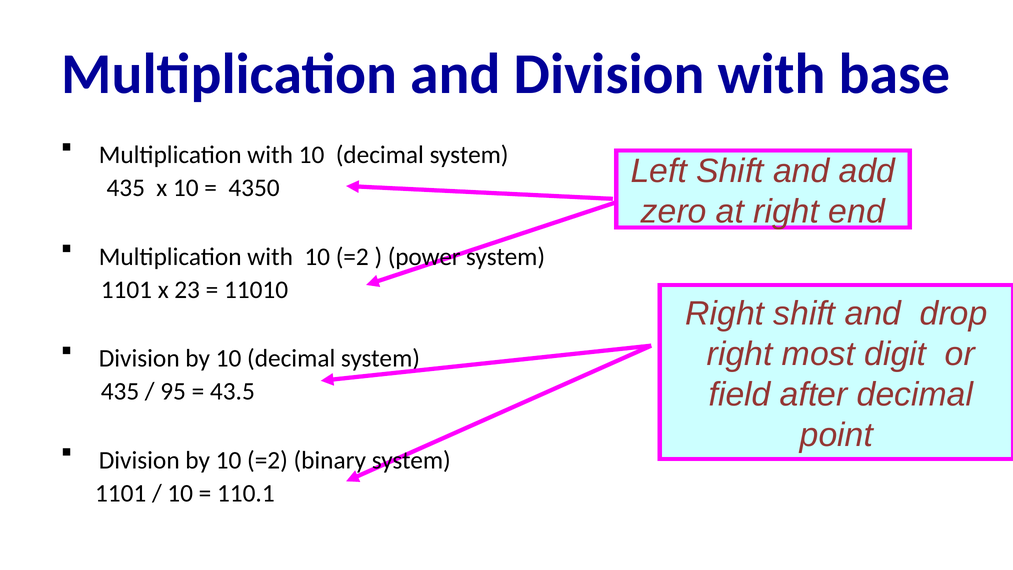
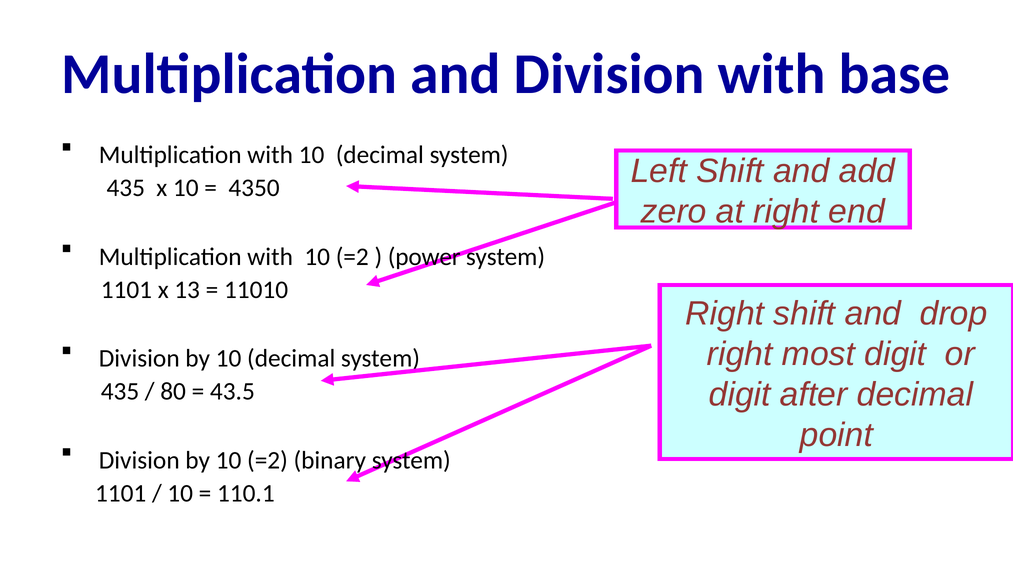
23: 23 -> 13 (187, 290)
field: field -> digit (740, 395)
95: 95 -> 80 (173, 391)
